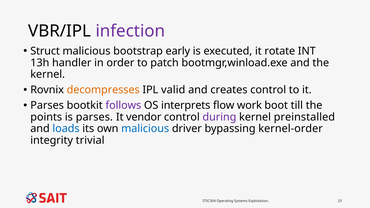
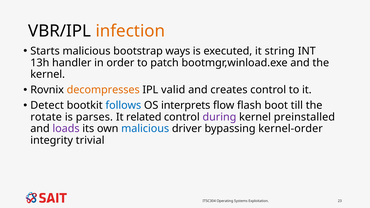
infection colour: purple -> orange (130, 31)
Struct: Struct -> Starts (45, 51)
early: early -> ways (178, 51)
rotate: rotate -> string (280, 51)
Parses: Parses -> Detect (47, 105)
follows colour: purple -> blue (123, 105)
work: work -> flash (249, 105)
points: points -> rotate (46, 117)
vendor: vendor -> related (144, 117)
loads colour: blue -> purple (66, 129)
